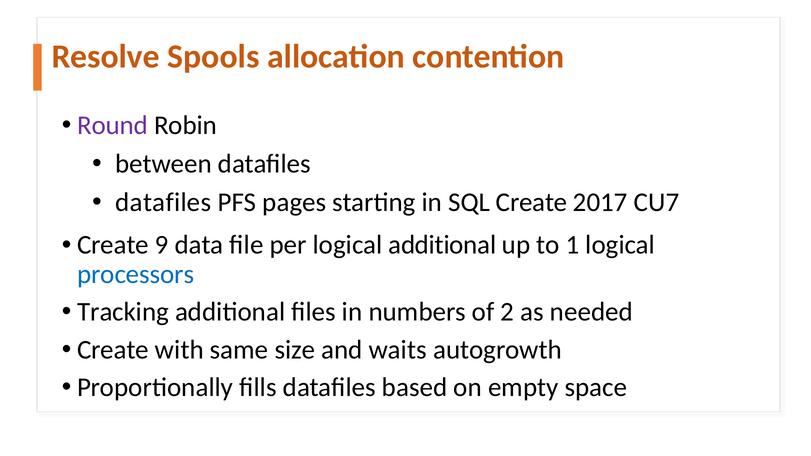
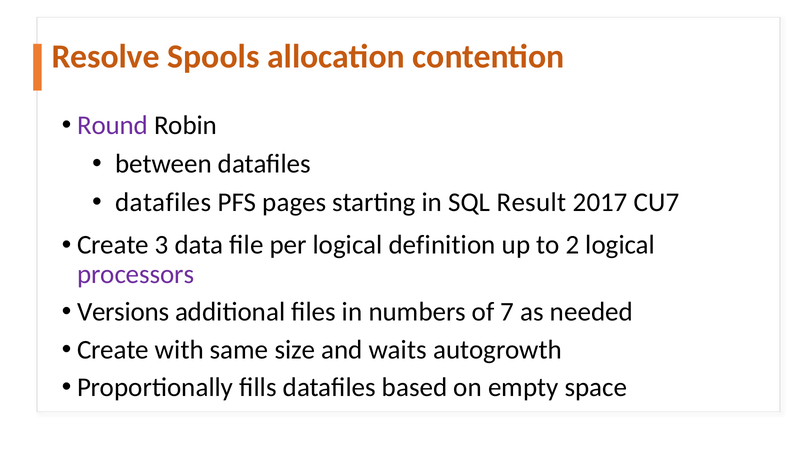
SQL Create: Create -> Result (531, 202)
9: 9 -> 3 (162, 245)
logical additional: additional -> definition (442, 245)
1: 1 -> 2 (572, 245)
processors colour: blue -> purple (136, 274)
Tracking: Tracking -> Versions (123, 312)
2: 2 -> 7 (507, 312)
